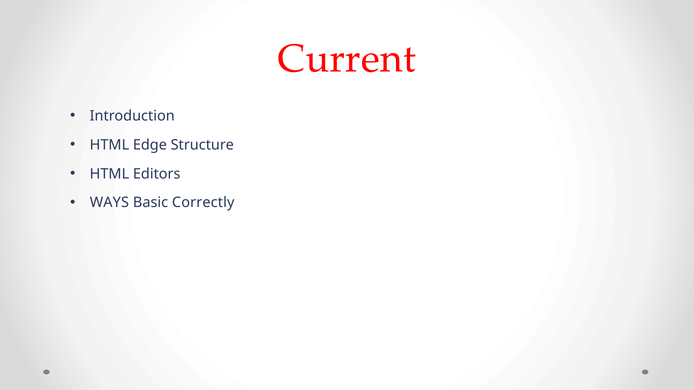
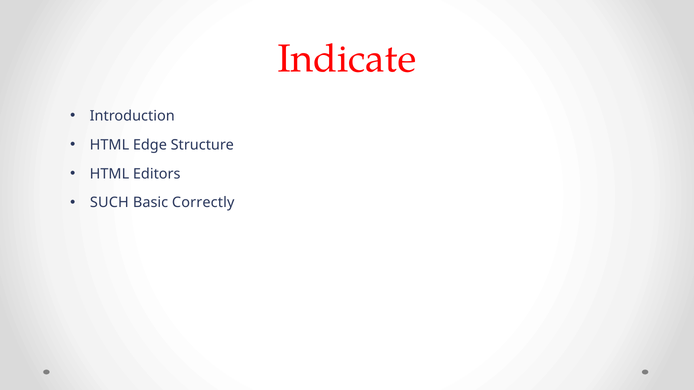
Current: Current -> Indicate (347, 59)
WAYS: WAYS -> SUCH (109, 203)
